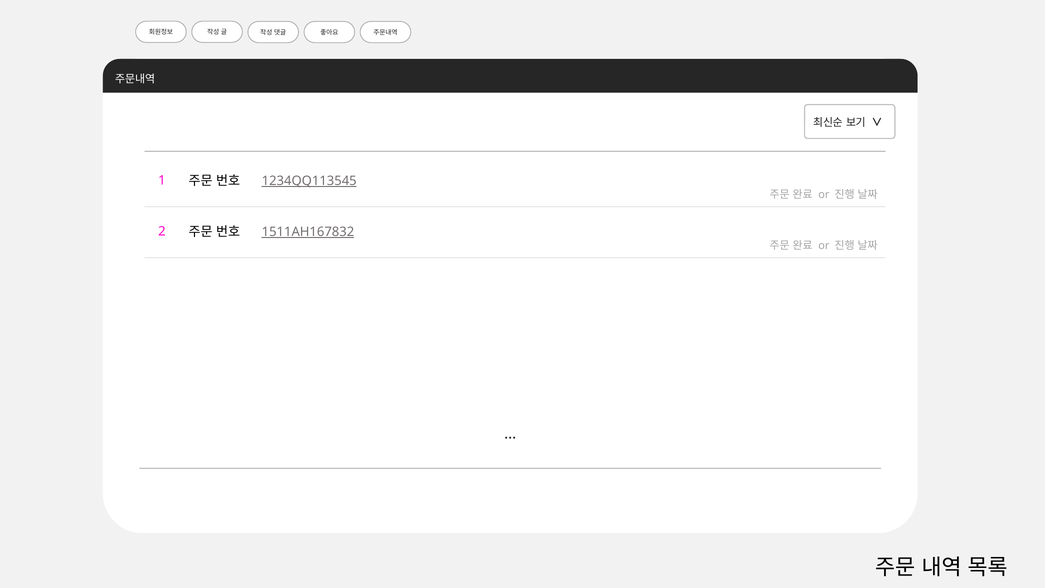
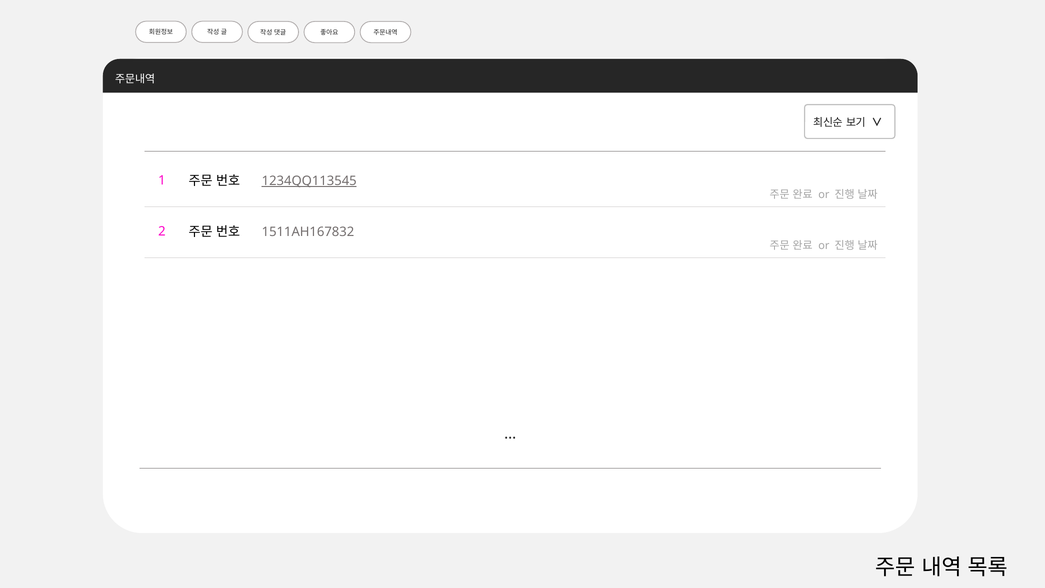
1511AH167832 underline: present -> none (308, 232)
